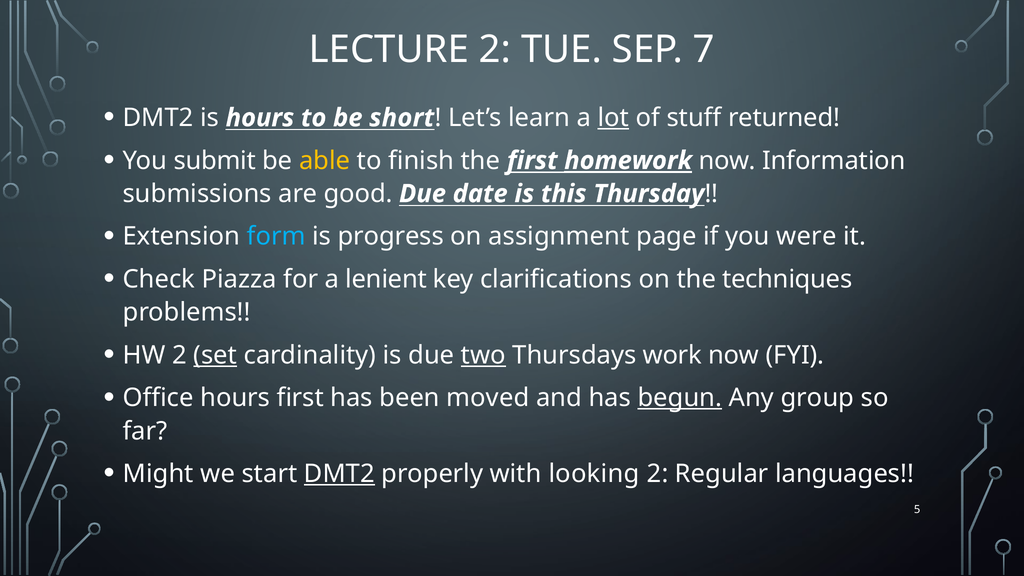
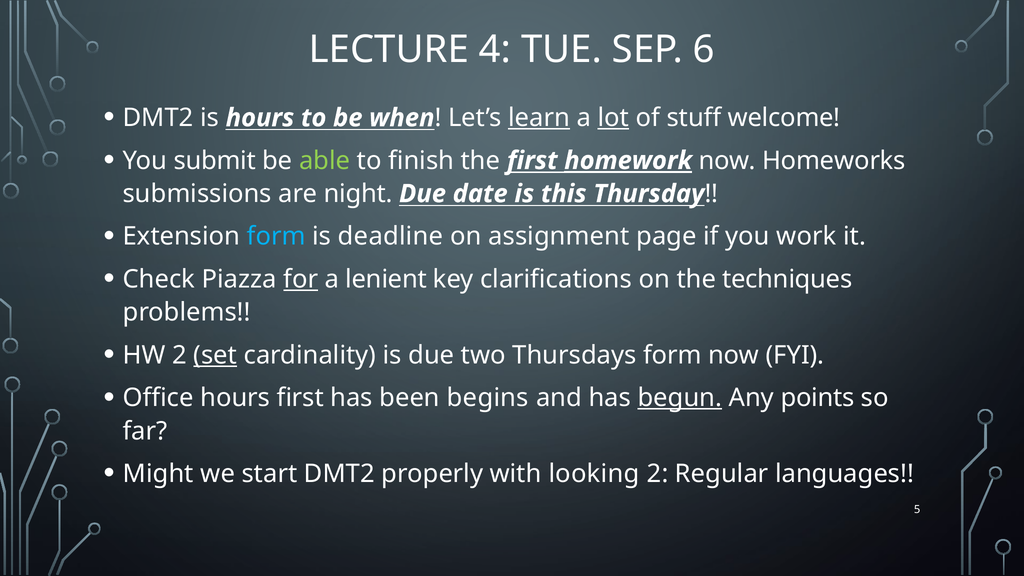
LECTURE 2: 2 -> 4 (495, 50)
7: 7 -> 6 (704, 50)
short: short -> when (402, 118)
learn underline: none -> present (539, 118)
returned: returned -> welcome (784, 118)
able colour: yellow -> light green (325, 161)
Information: Information -> Homeworks (834, 161)
good: good -> night (358, 194)
progress: progress -> deadline (391, 237)
were: were -> work (806, 237)
for underline: none -> present (301, 279)
two underline: present -> none (483, 355)
Thursdays work: work -> form (672, 355)
moved: moved -> begins (488, 398)
group: group -> points (817, 398)
DMT2 underline: present -> none (339, 474)
